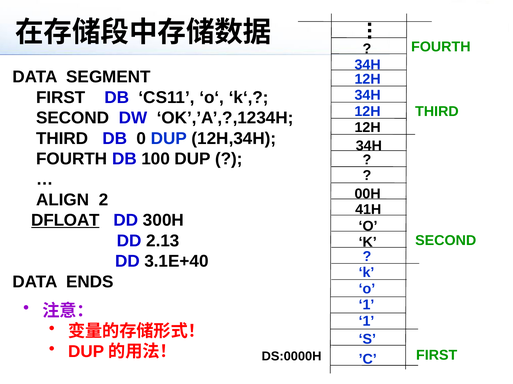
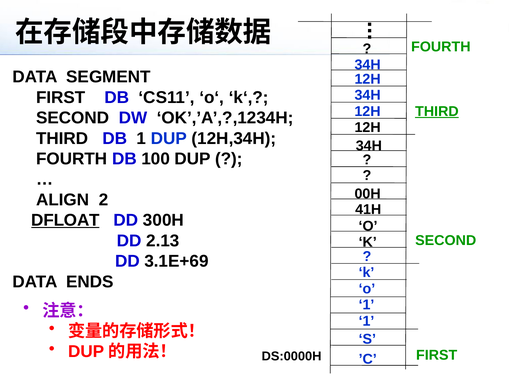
THIRD underline: none -> present (437, 112)
DB 0: 0 -> 1 (141, 139)
3.1E+40: 3.1E+40 -> 3.1E+69 (176, 262)
